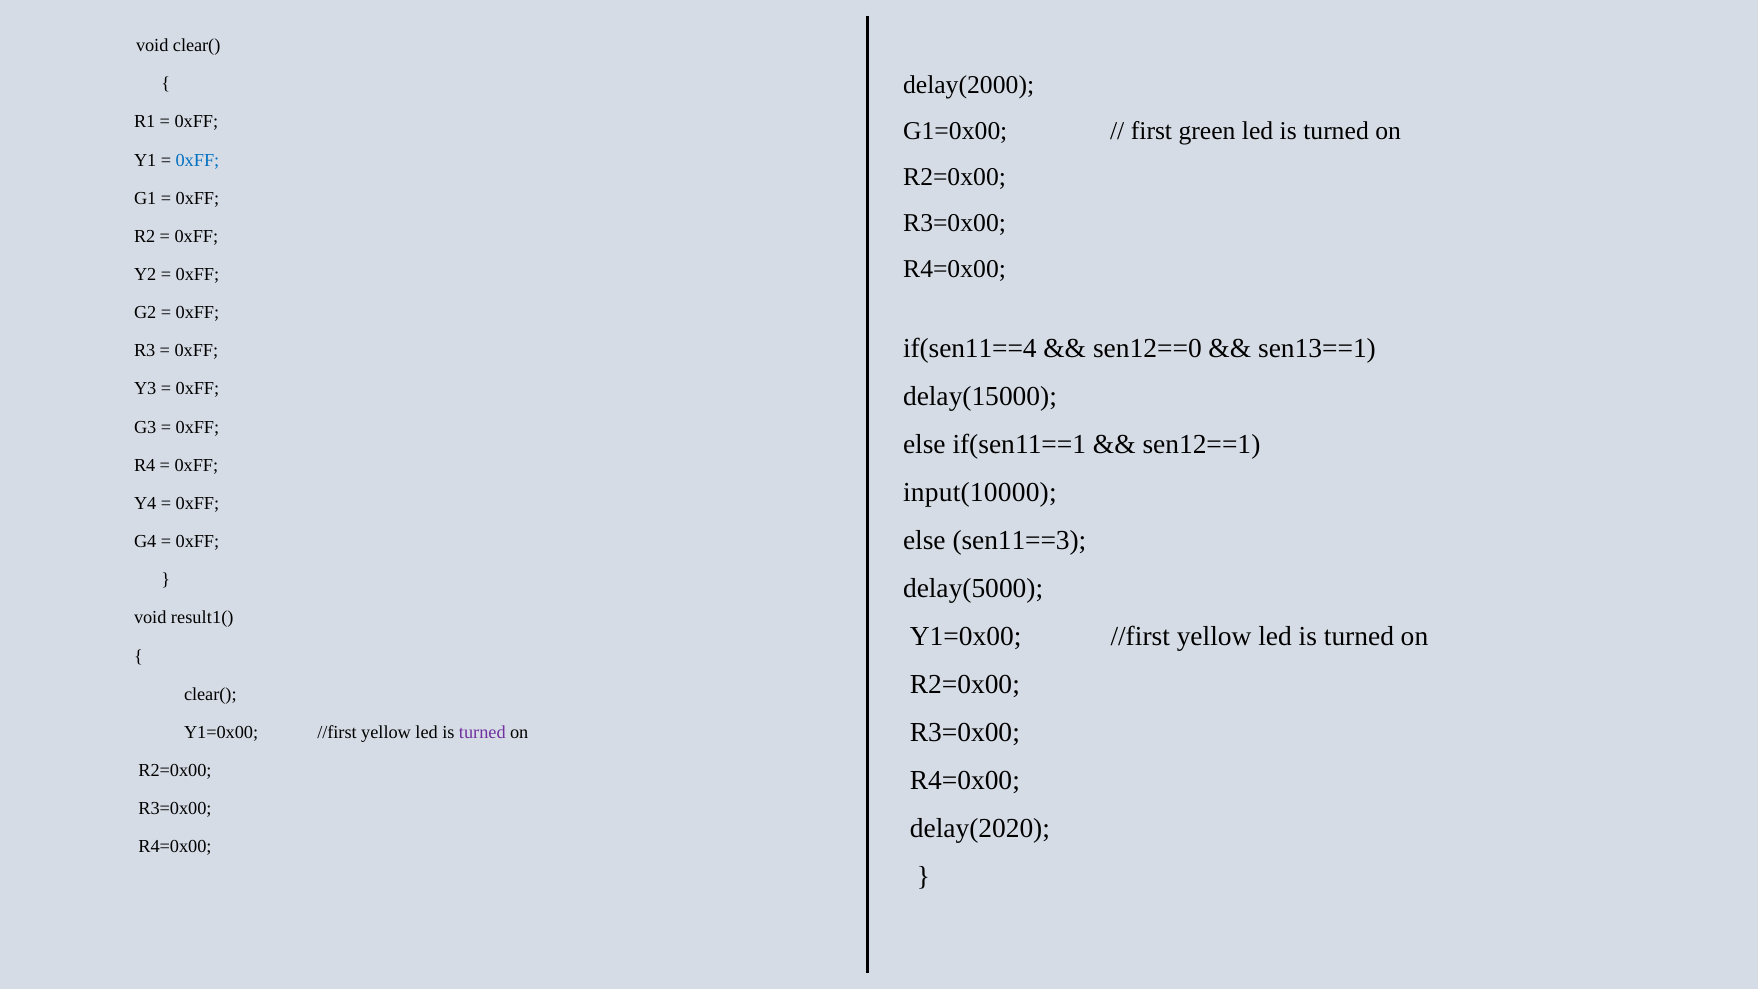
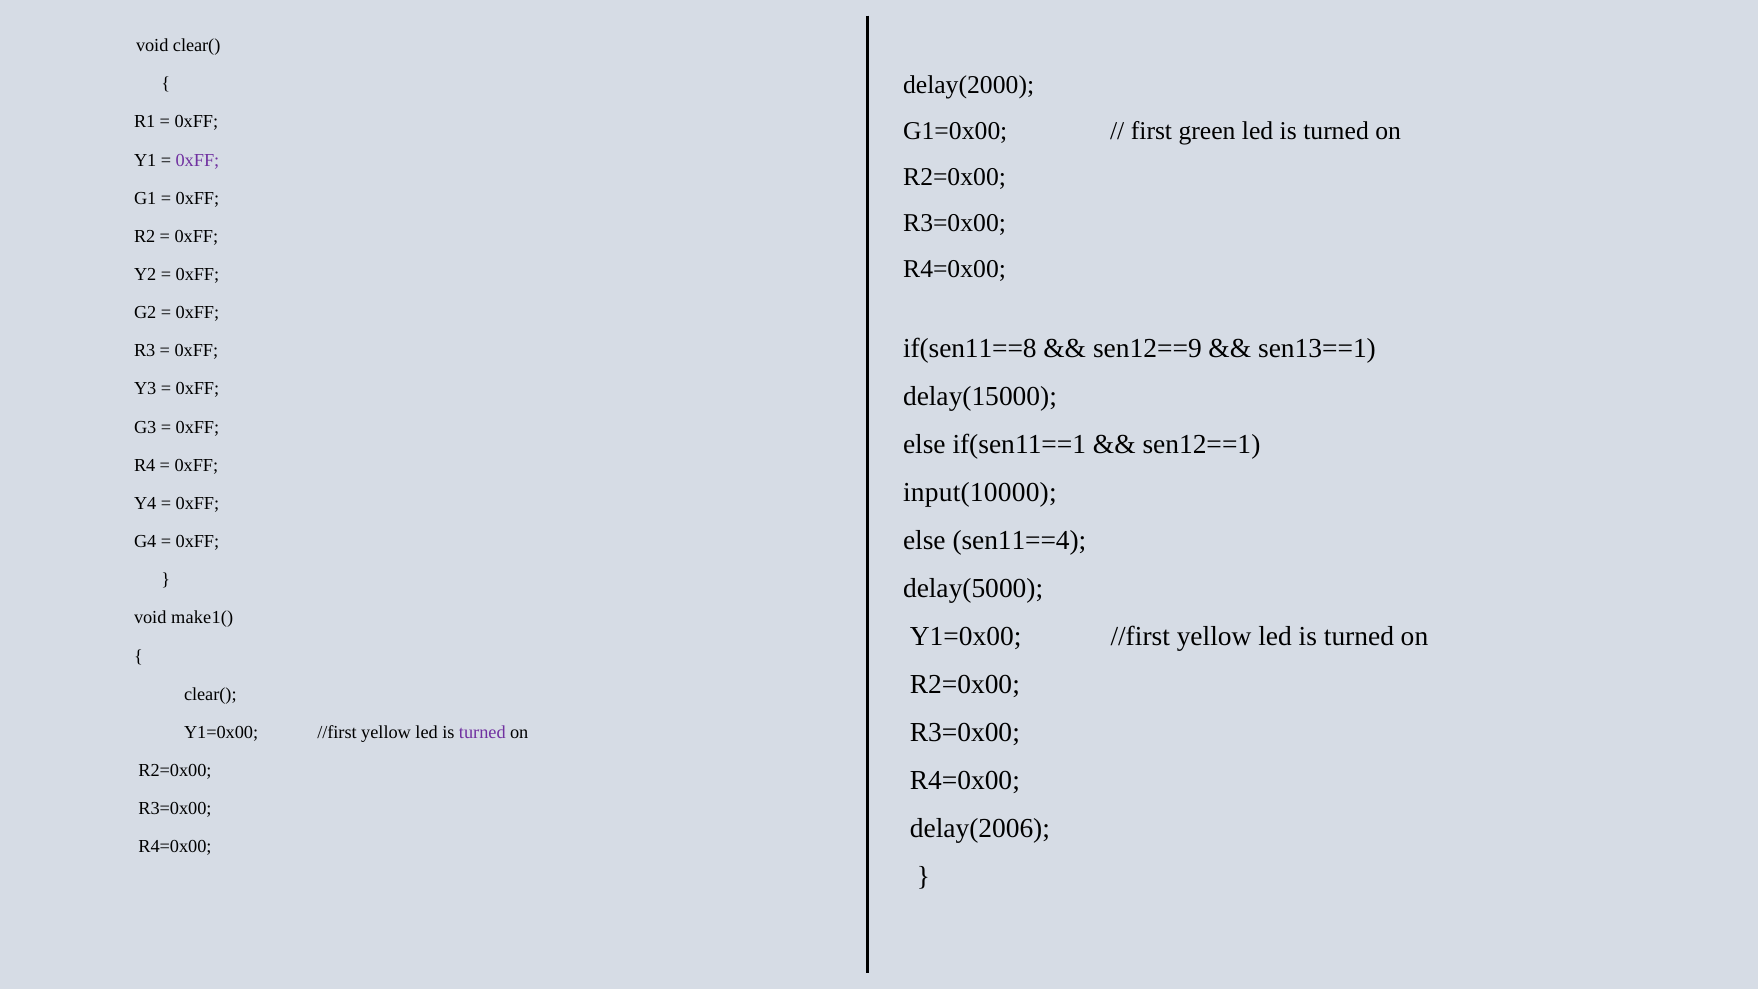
0xFF colour: blue -> purple (197, 160)
if(sen11==4: if(sen11==4 -> if(sen11==8 (970, 348)
sen12==0: sen12==0 -> sen12==9 (1147, 348)
sen11==3: sen11==3 -> sen11==4 (1019, 540)
result1(: result1( -> make1( (202, 618)
delay(2020: delay(2020 -> delay(2006 (980, 828)
